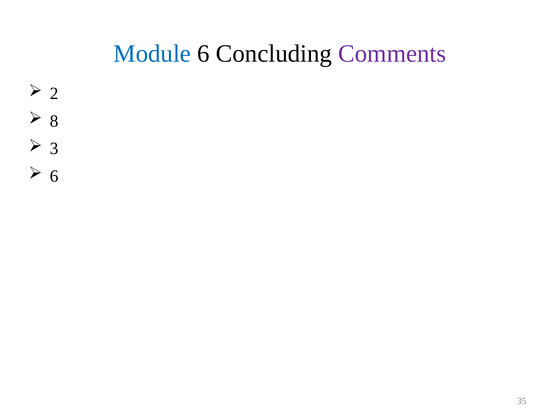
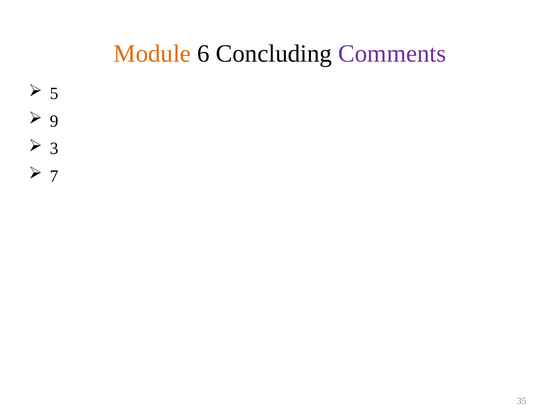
Module colour: blue -> orange (152, 54)
2: 2 -> 5 (54, 94)
8: 8 -> 9 (54, 121)
6: 6 -> 7 (54, 176)
